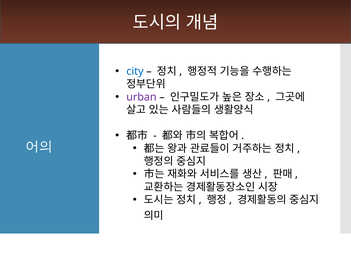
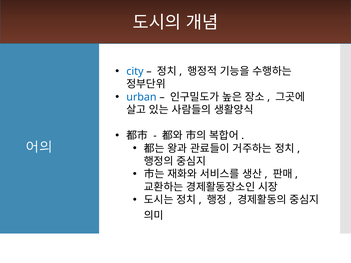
urban colour: purple -> blue (141, 97)
